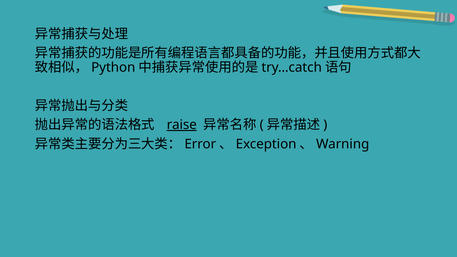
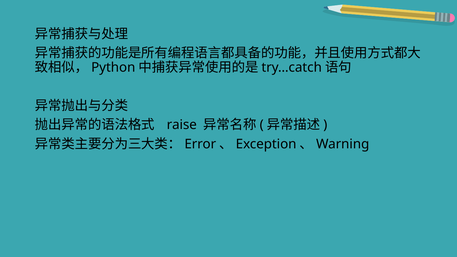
raise underline: present -> none (182, 125)
